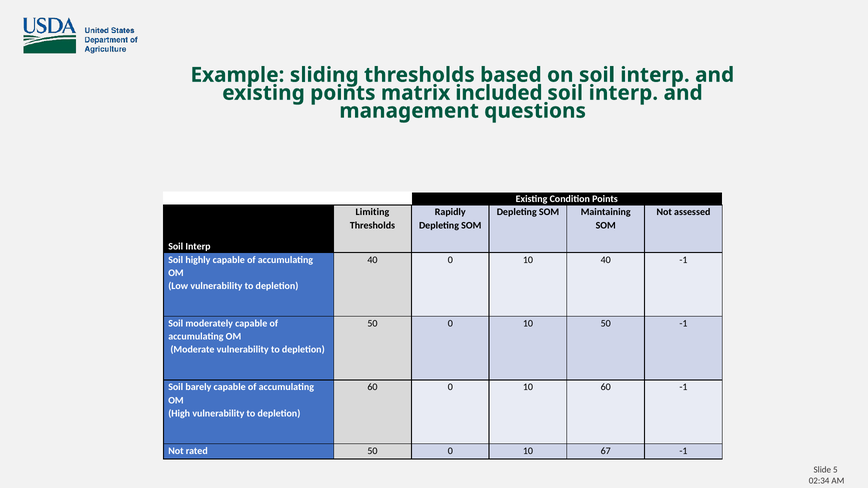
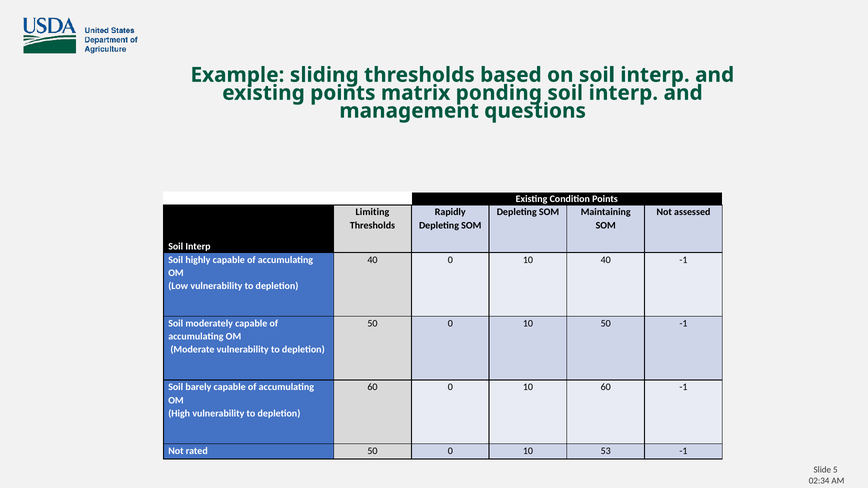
included: included -> ponding (499, 93)
67: 67 -> 53 (606, 451)
